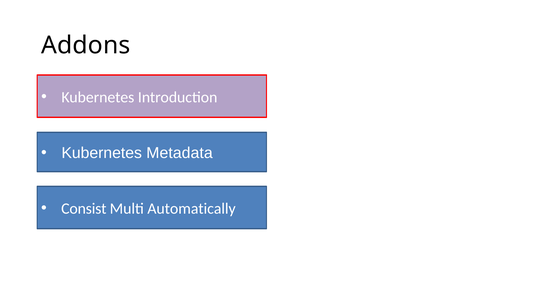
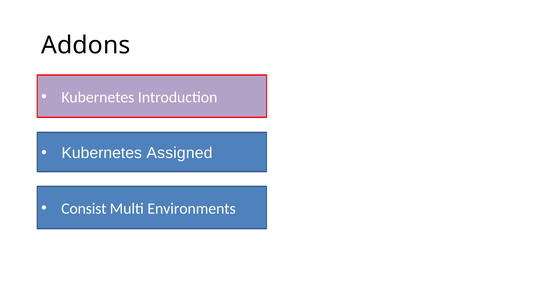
Metadata: Metadata -> Assigned (179, 153)
Automatically: Automatically -> Environments (192, 209)
